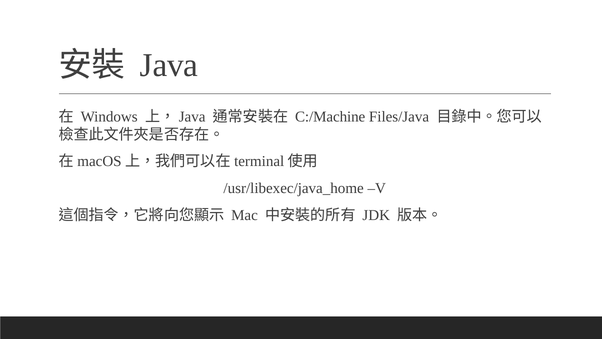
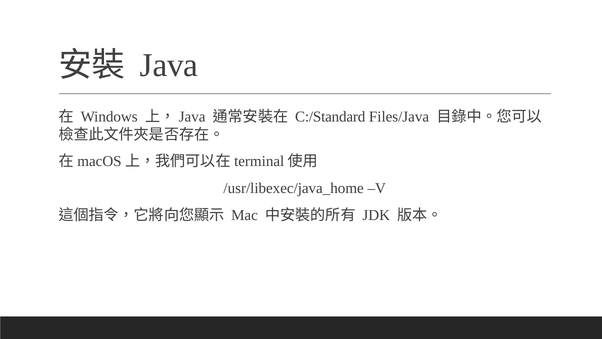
C:/Machine: C:/Machine -> C:/Standard (330, 116)
